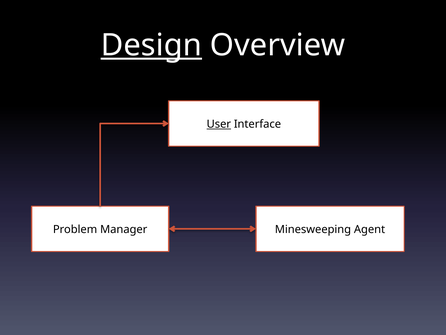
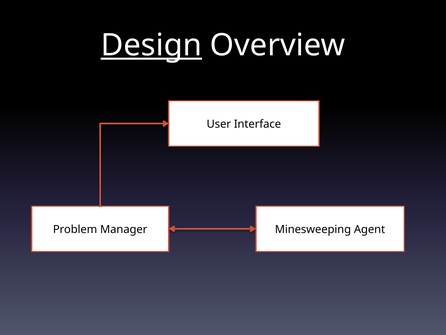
User underline: present -> none (219, 124)
